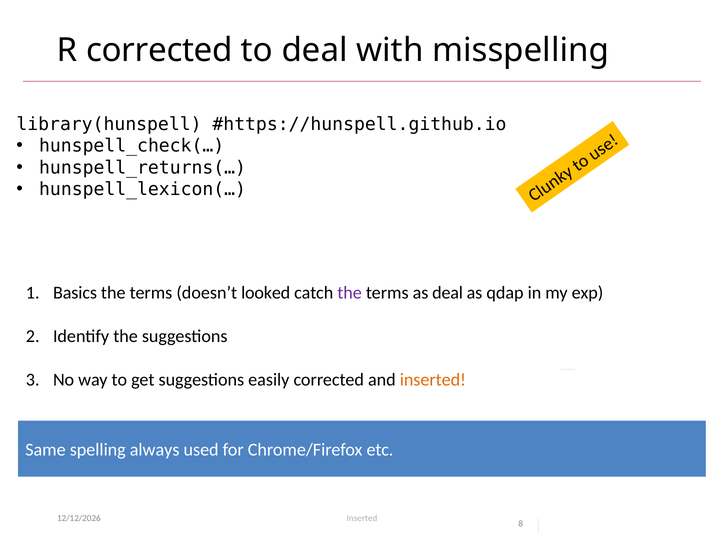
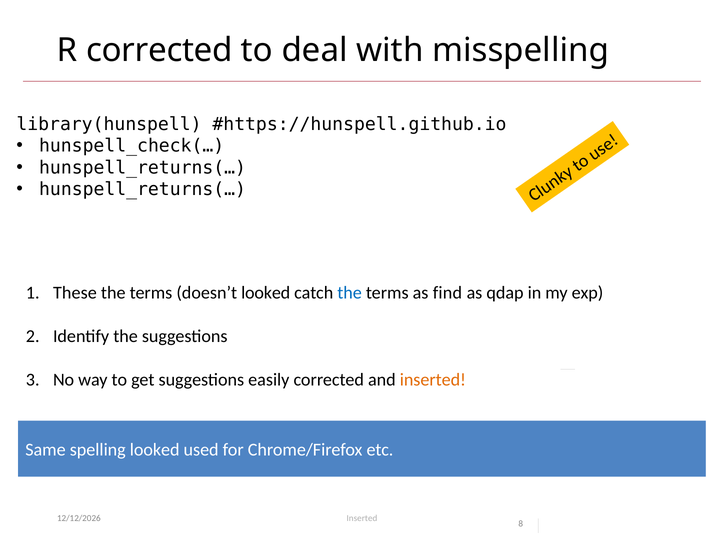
hunspell_lexicon(…: hunspell_lexicon(… -> hunspell_returns(… (143, 189)
Basics: Basics -> These (75, 293)
the colour: purple -> blue (350, 293)
as deal: deal -> find (447, 293)
spelling always: always -> looked (155, 450)
